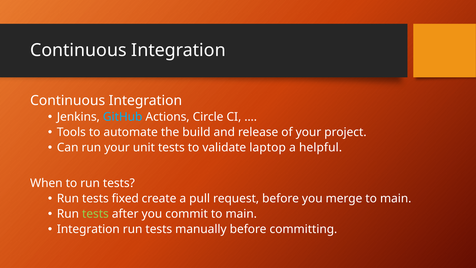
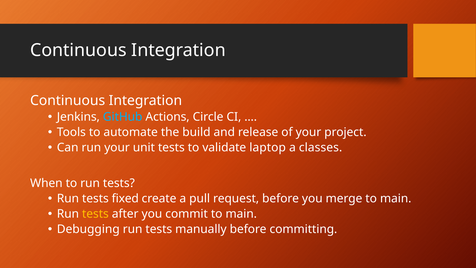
helpful: helpful -> classes (321, 147)
tests colour: light green -> yellow (95, 214)
Integration: Integration -> Debugging (88, 229)
